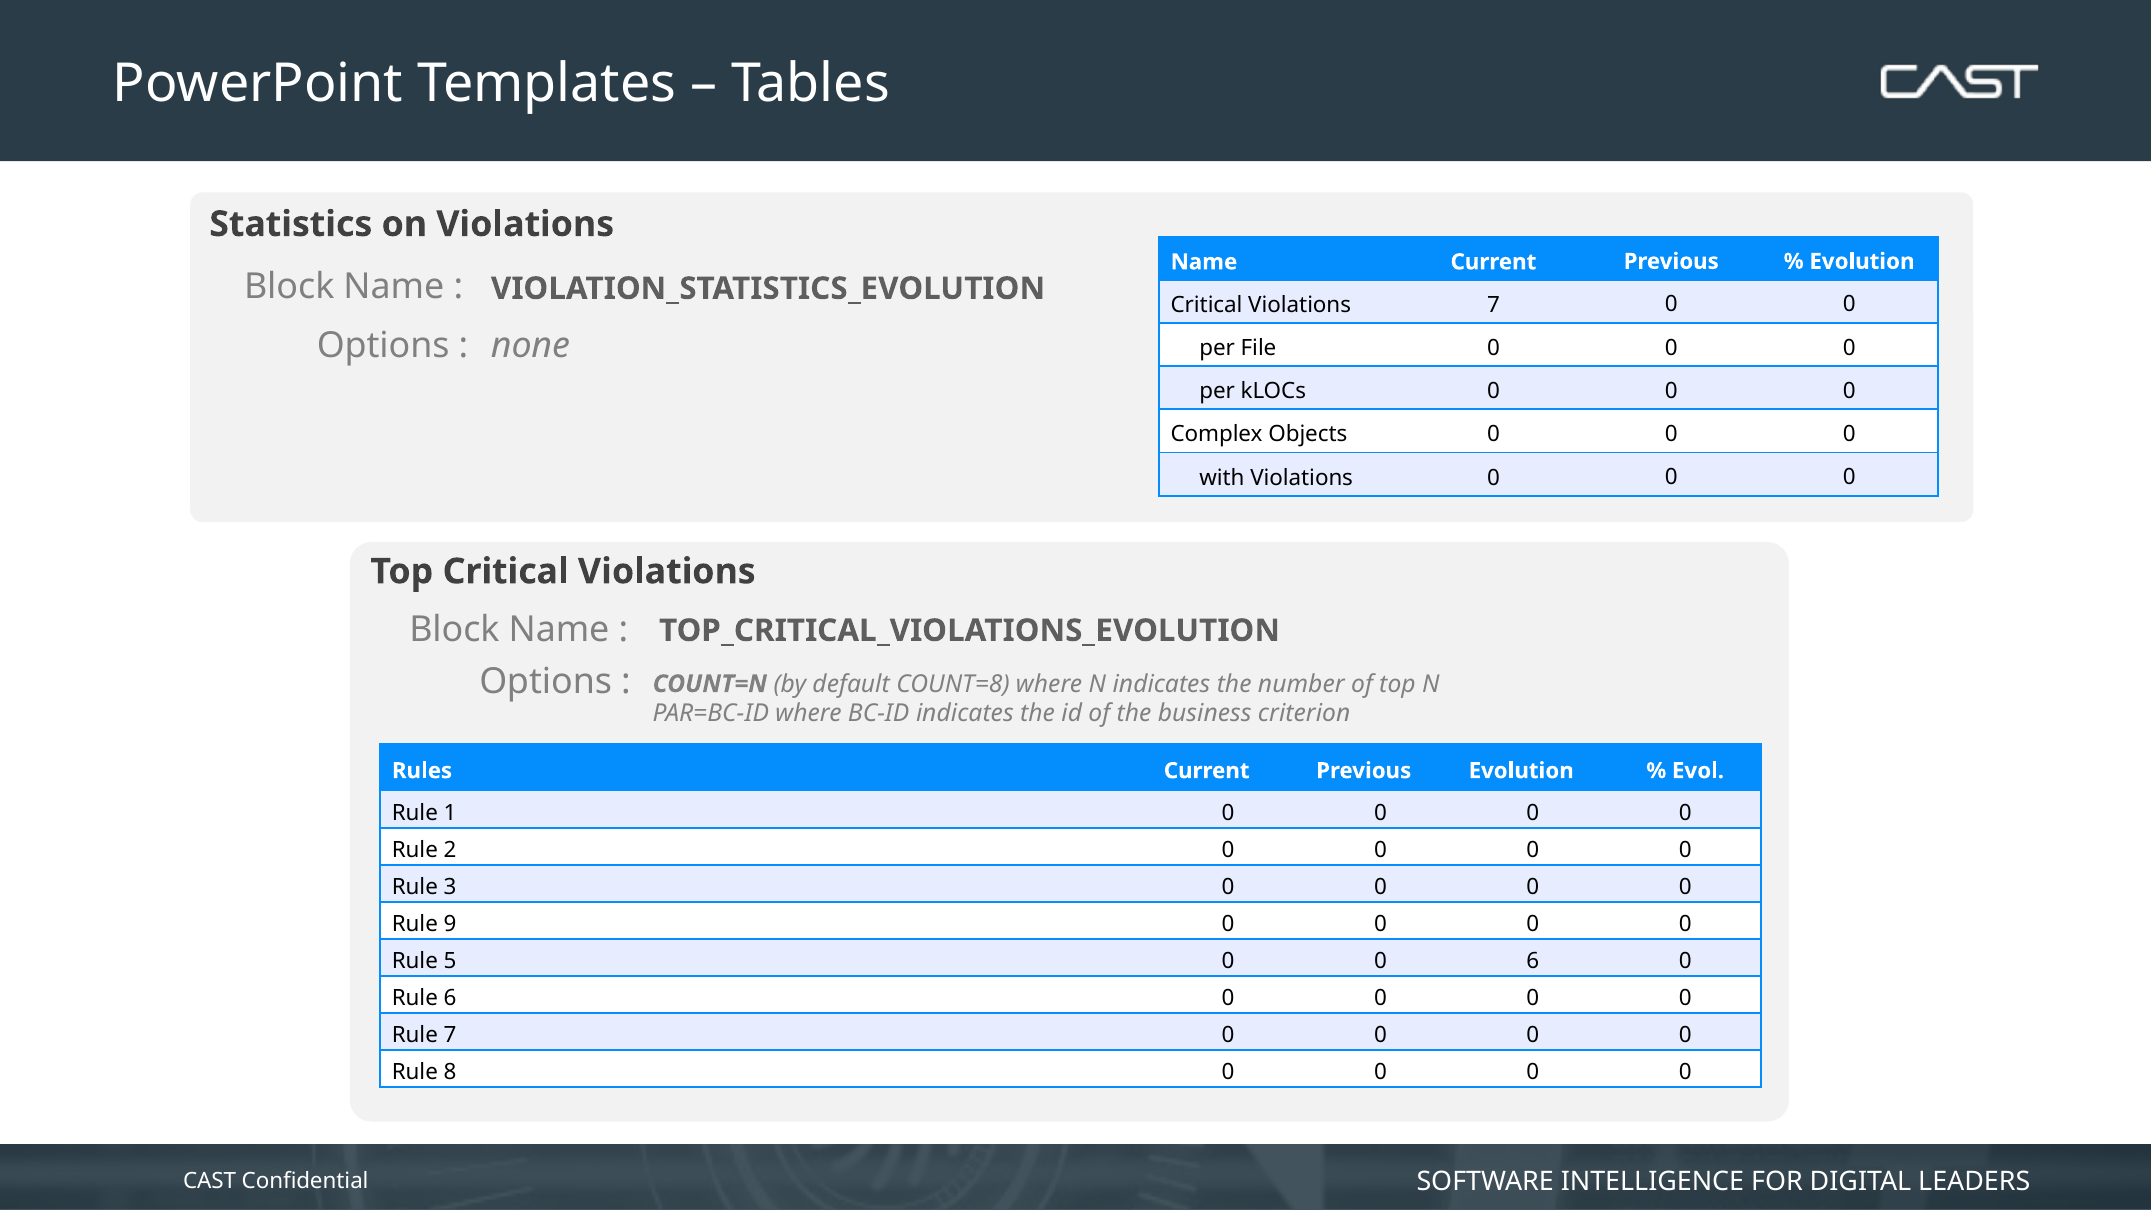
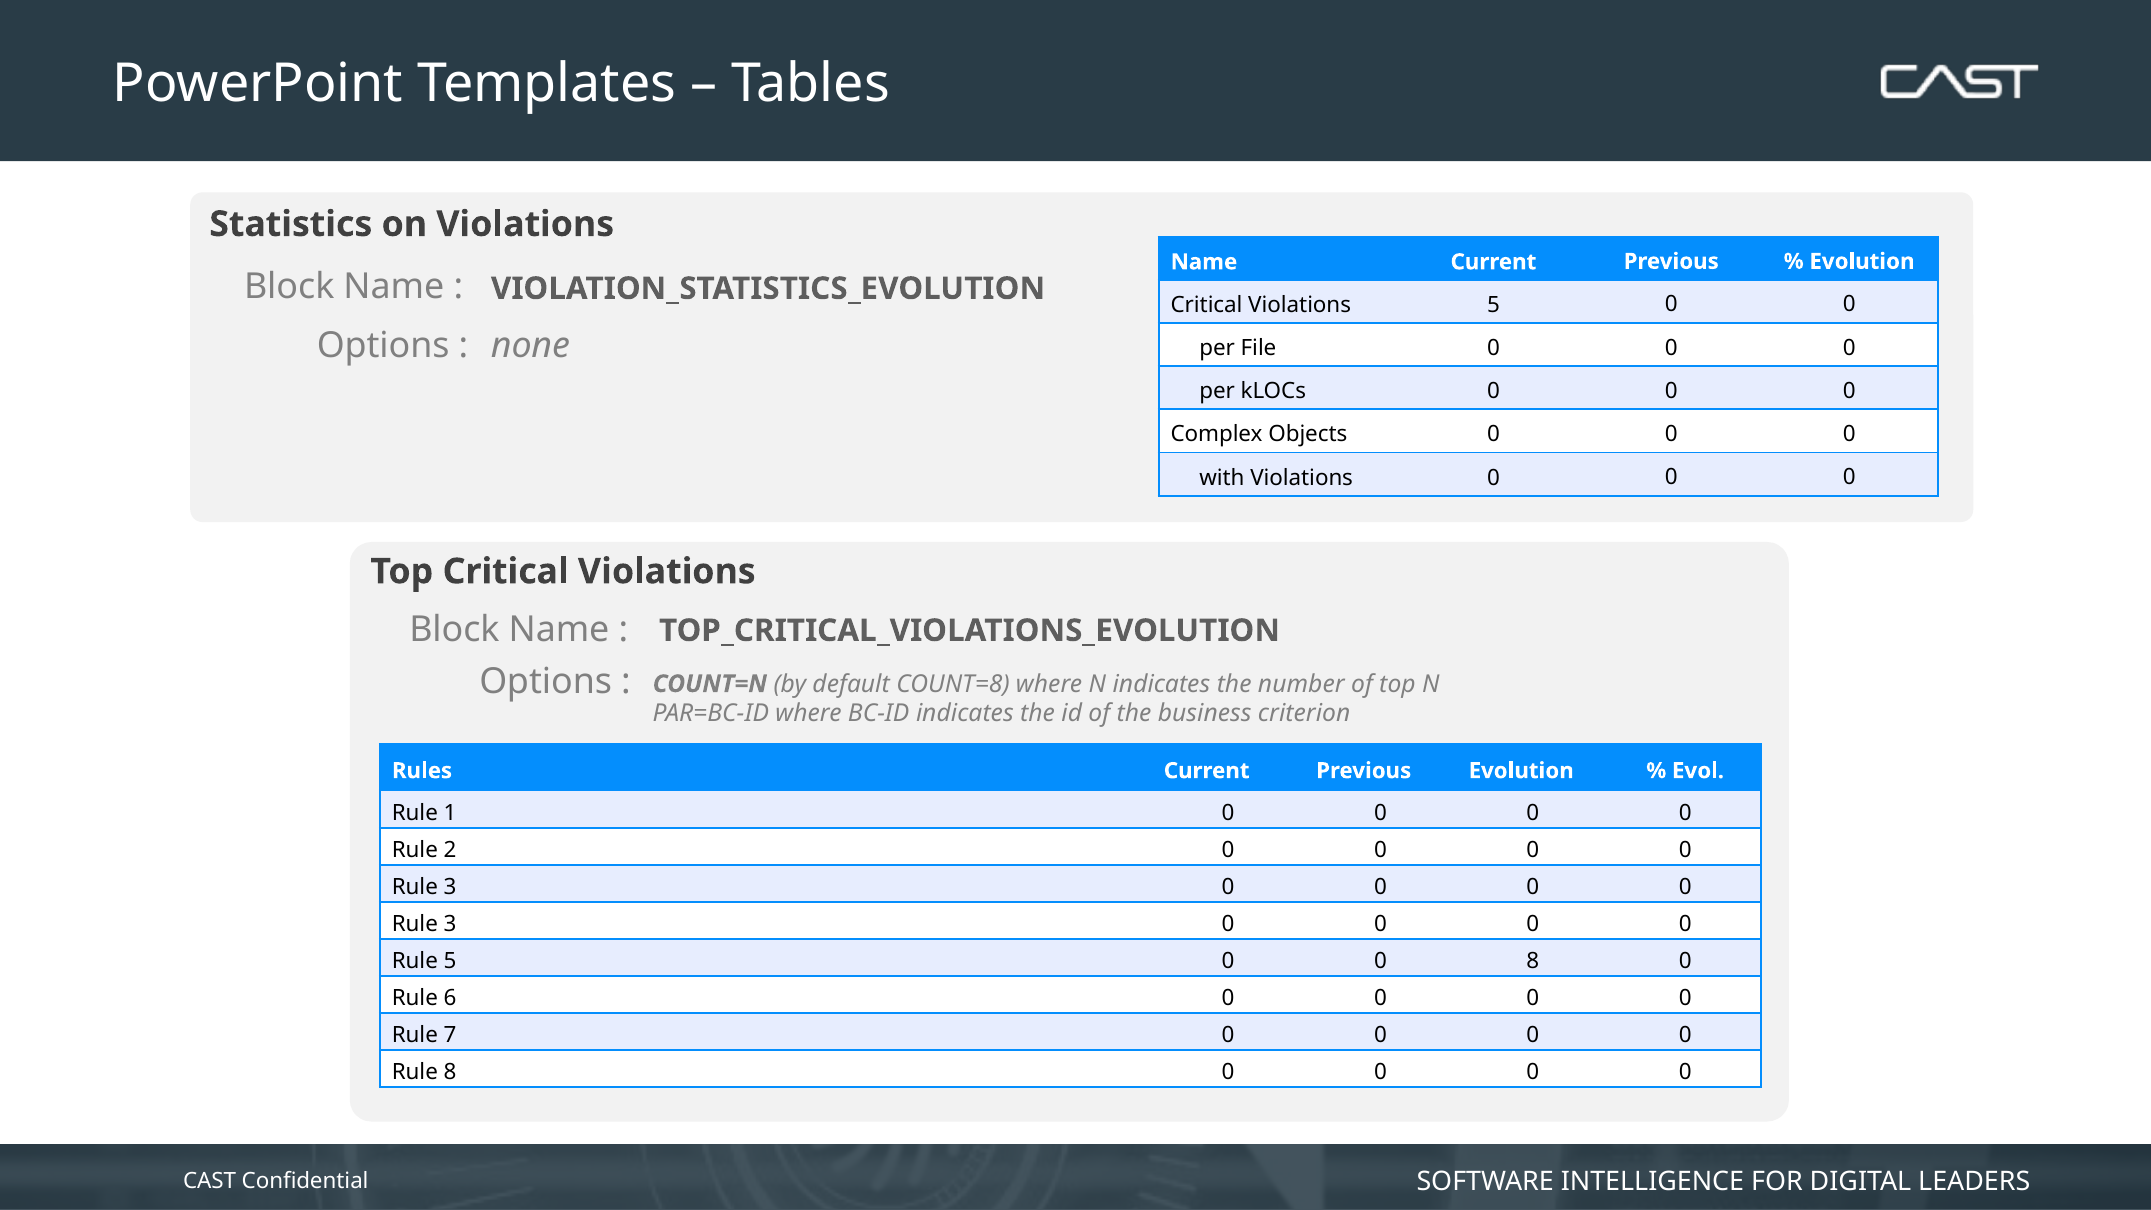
Violations 7: 7 -> 5 (1494, 305)
9: 9 -> 3 (450, 924)
0 6: 6 -> 8 (1533, 961)
